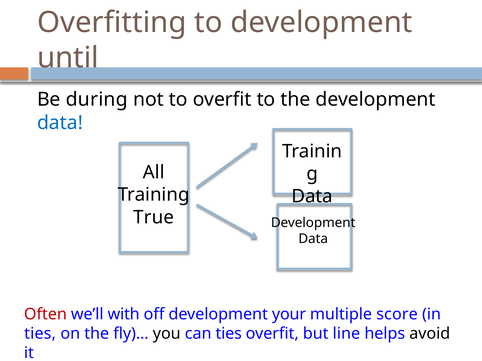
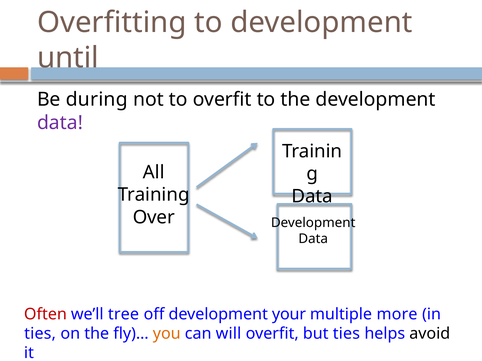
data colour: blue -> purple (60, 123)
True: True -> Over (154, 218)
with: with -> tree (123, 315)
score: score -> more (397, 315)
you colour: black -> orange (167, 334)
can ties: ties -> will (229, 334)
but line: line -> ties (346, 334)
